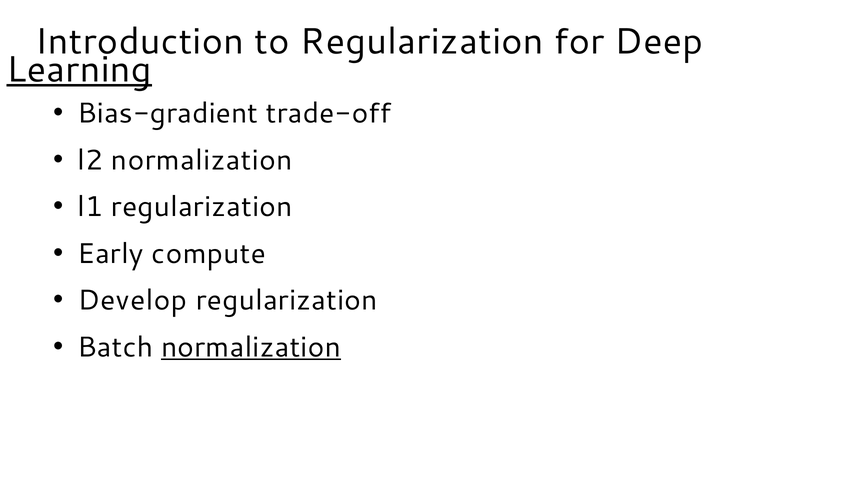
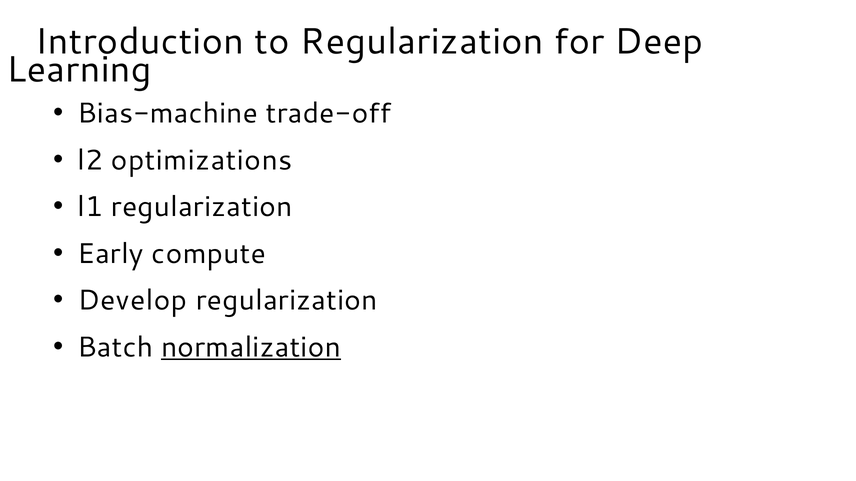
Learning underline: present -> none (79, 70)
Bias-gradient: Bias-gradient -> Bias-machine (168, 114)
l2 normalization: normalization -> optimizations (202, 160)
